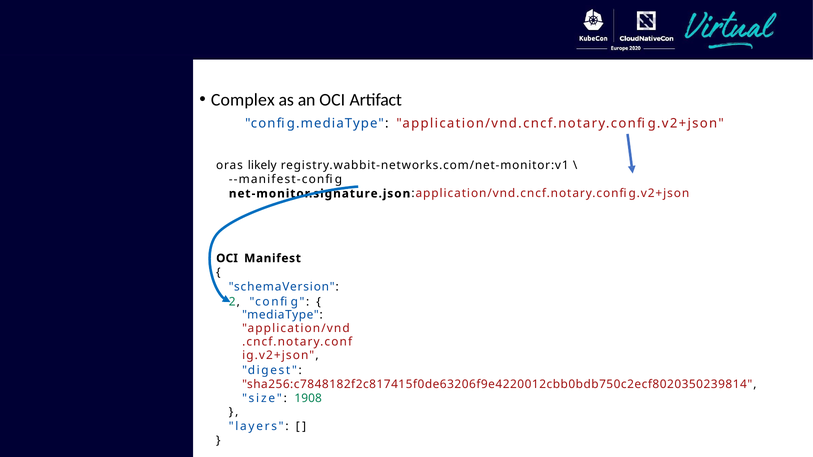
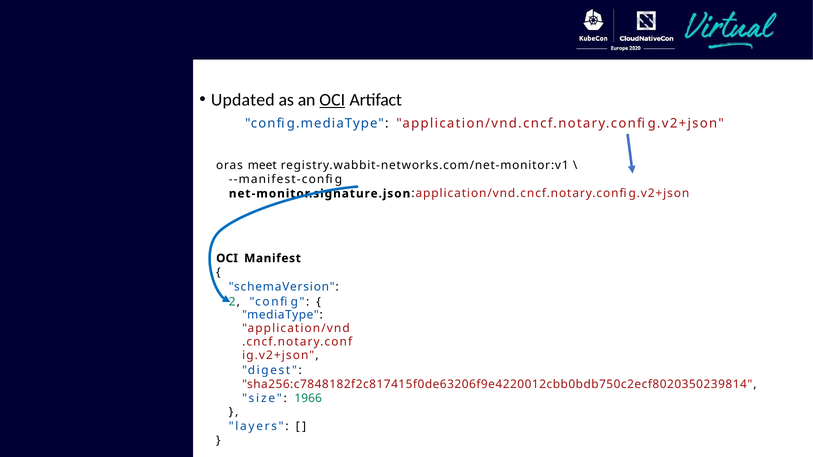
Complex: Complex -> Updated (243, 100)
OCI underline: none -> present (332, 100)
likely: likely -> meet (262, 166)
1908: 1908 -> 1966 (308, 398)
